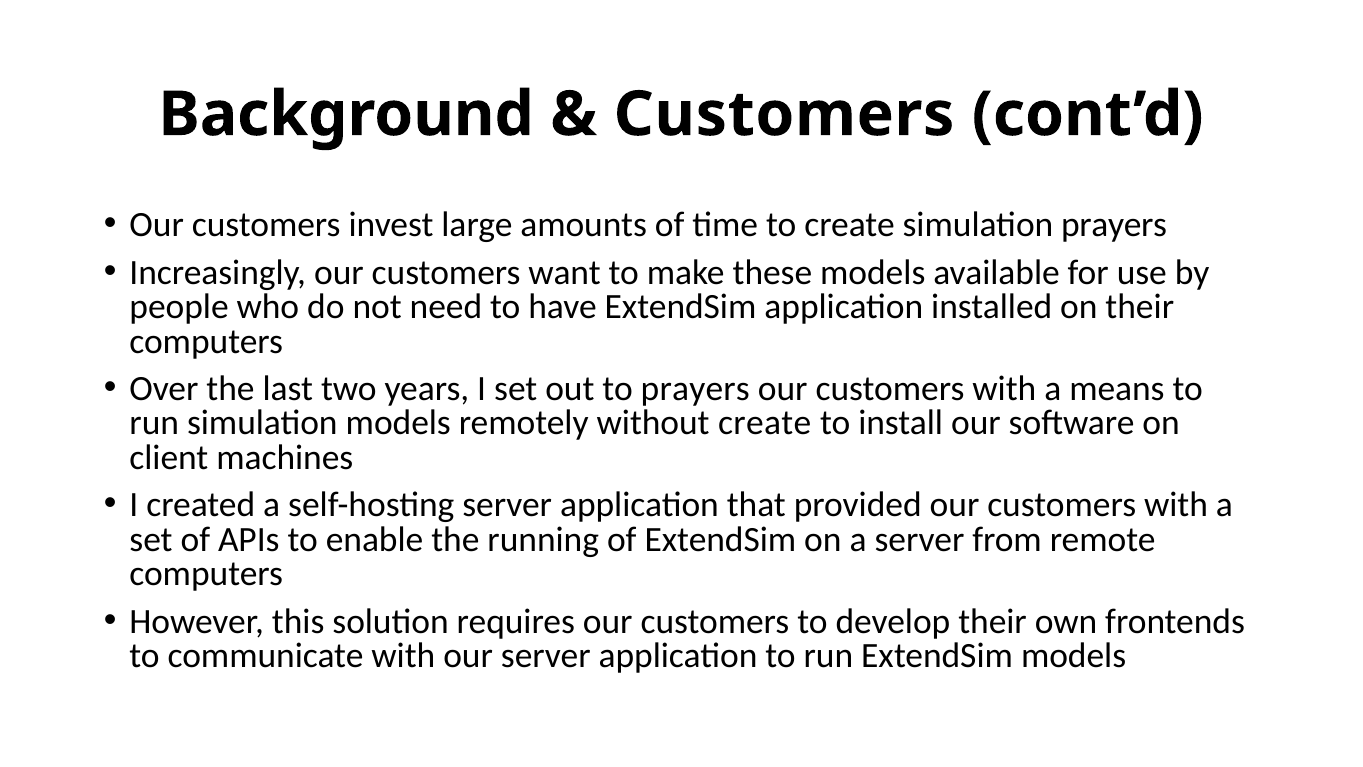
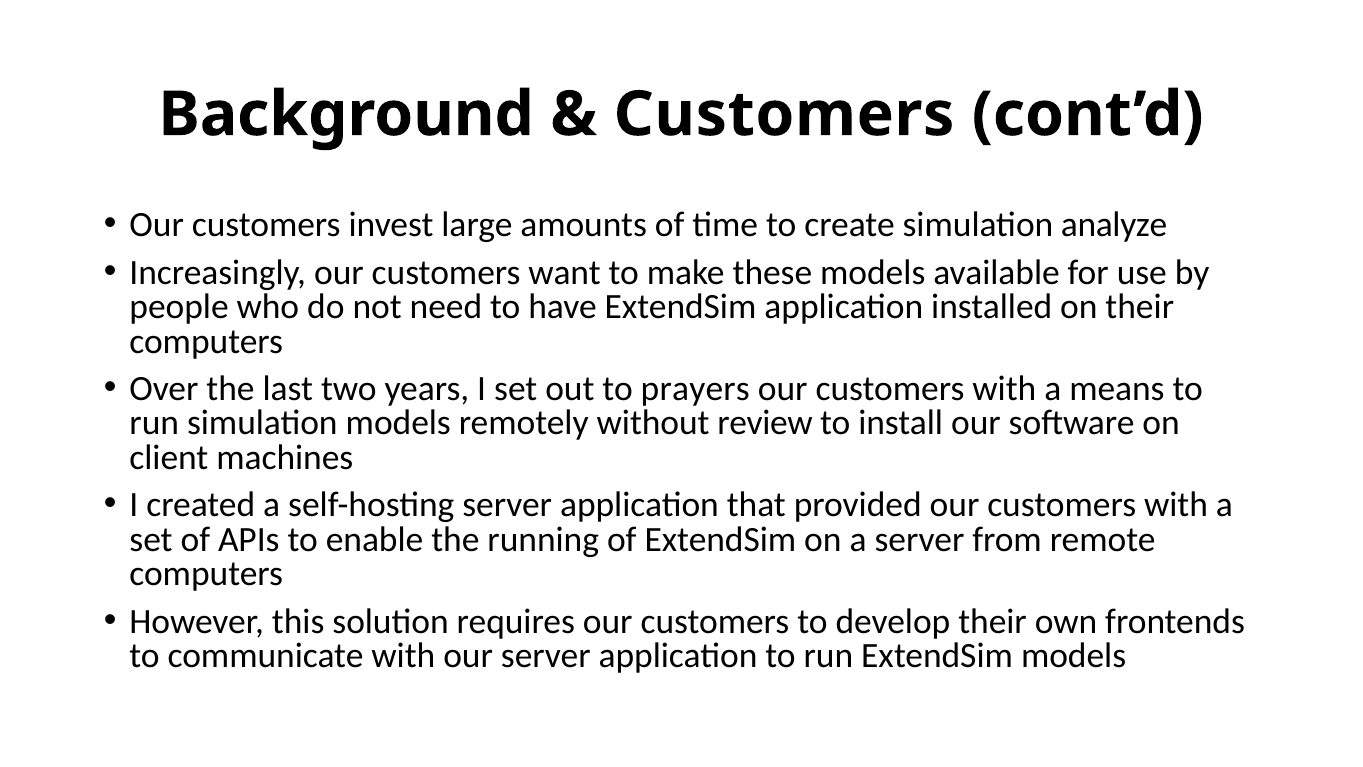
simulation prayers: prayers -> analyze (1114, 225)
without create: create -> review (765, 423)
